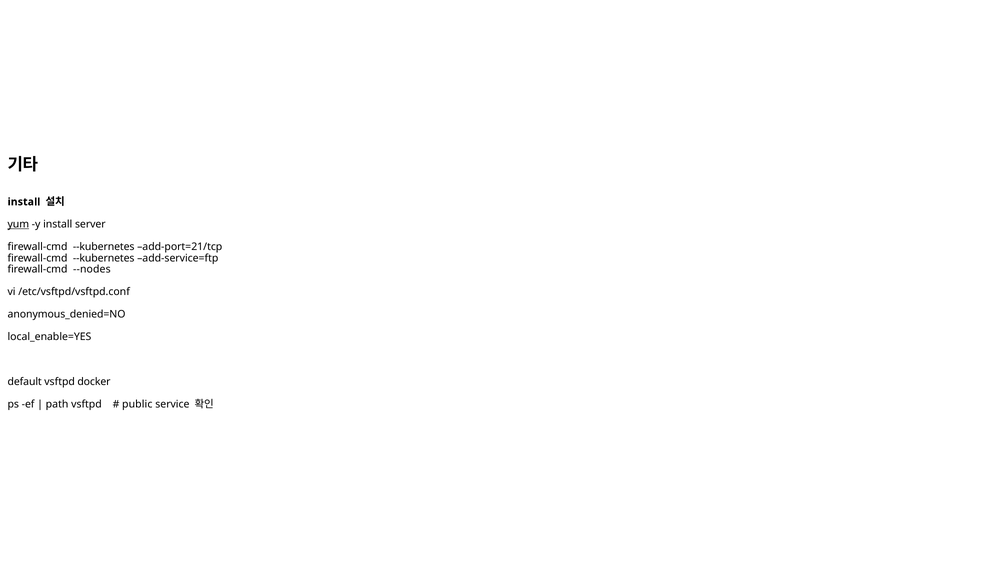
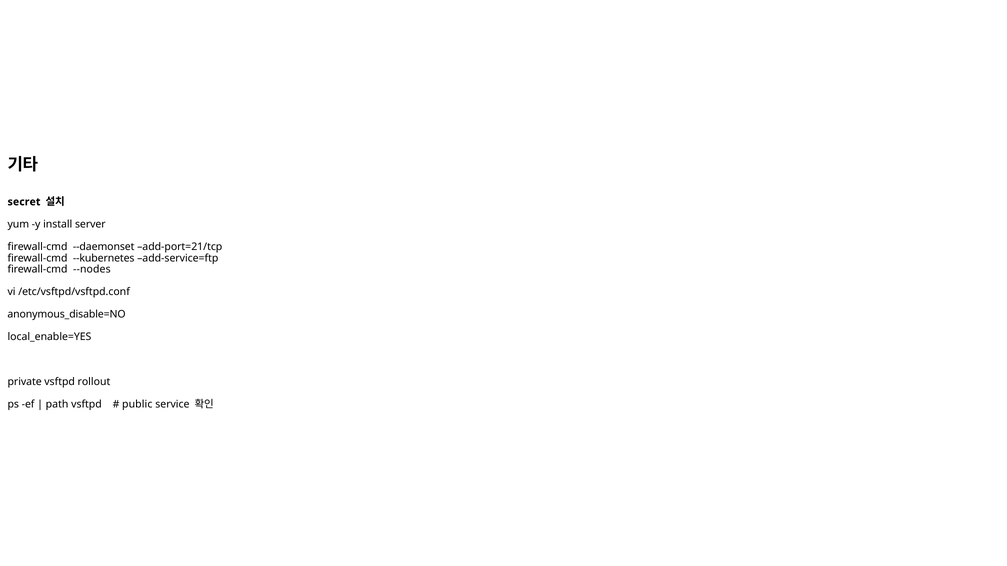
install: install -> secret (24, 202)
yum underline: present -> none (18, 225)
--kubernetes: --kubernetes -> --daemonset (104, 247)
anonymous_denied=NO: anonymous_denied=NO -> anonymous_disable=NO (67, 315)
default: default -> private (25, 382)
docker: docker -> rollout (94, 382)
